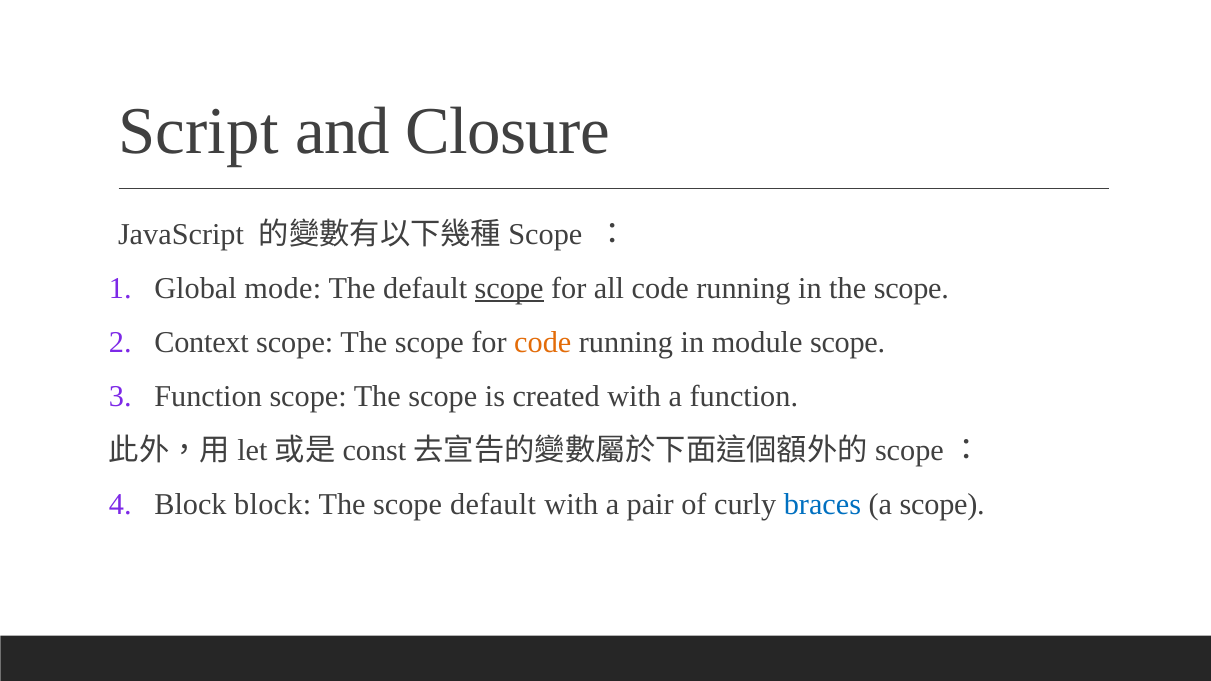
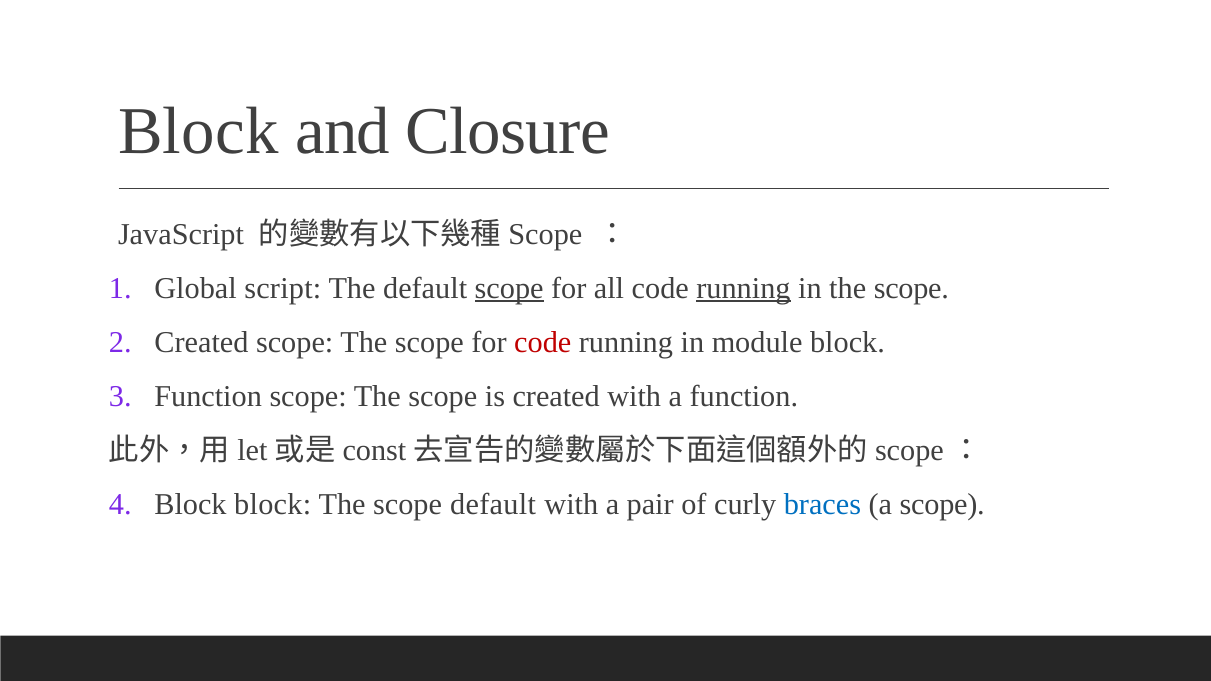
Script: Script -> Block (198, 131)
mode: mode -> script (283, 288)
running underline: none -> present (743, 288)
Context: Context -> Created (201, 342)
code colour: orange -> red (543, 342)
module scope: scope -> block (847, 342)
